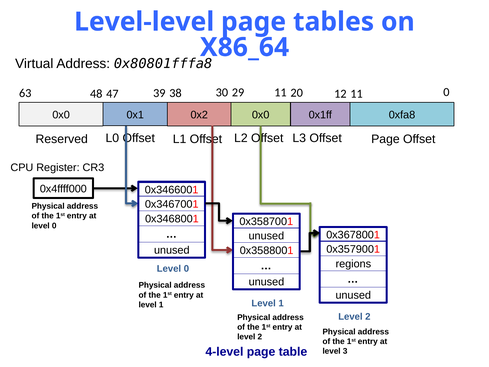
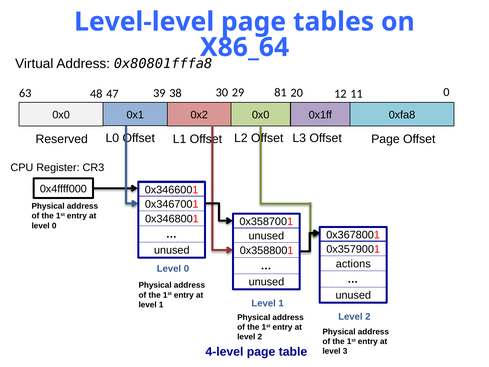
29 11: 11 -> 81 (280, 92)
regions: regions -> actions (353, 264)
